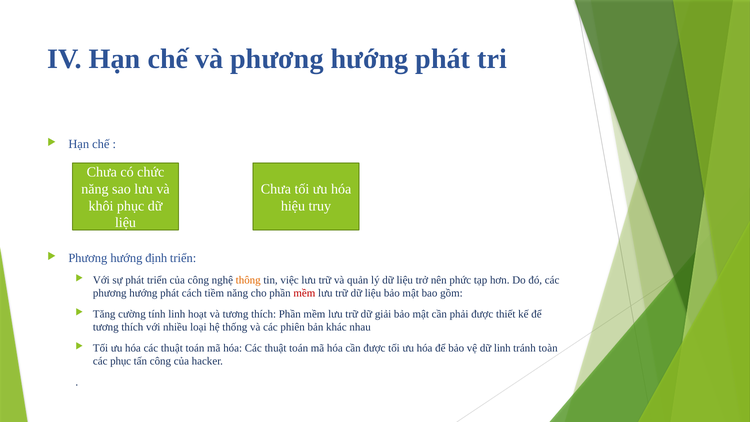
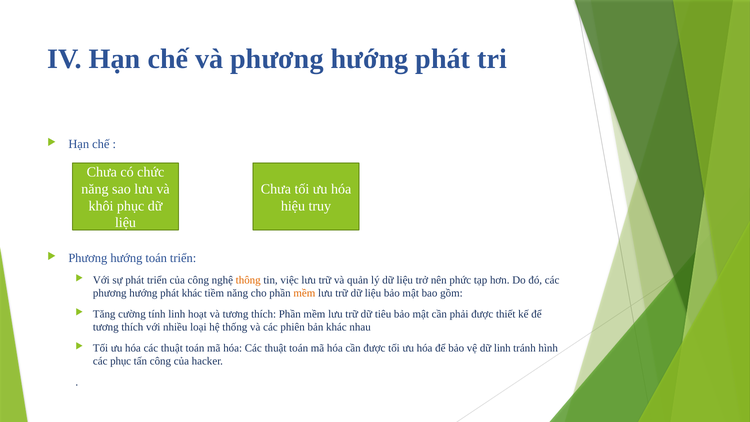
hướng định: định -> toán (156, 258)
phát cách: cách -> khác (192, 293)
mềm colour: red -> orange (304, 293)
giải: giải -> tiêu (383, 314)
toàn: toàn -> hình (548, 348)
